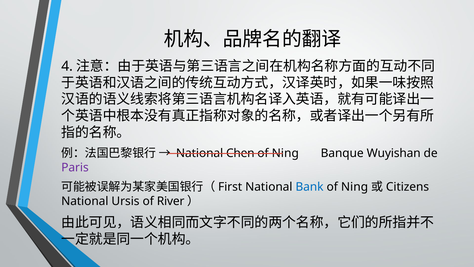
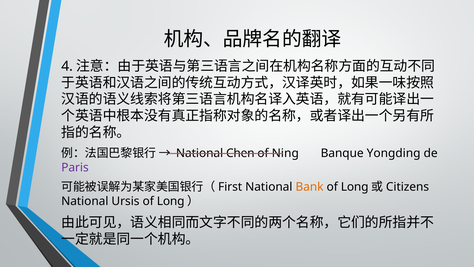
Wuyishan: Wuyishan -> Yongding (394, 153)
Bank colour: blue -> orange (310, 187)
Ning: Ning -> Long (355, 187)
River: River -> Long (171, 201)
